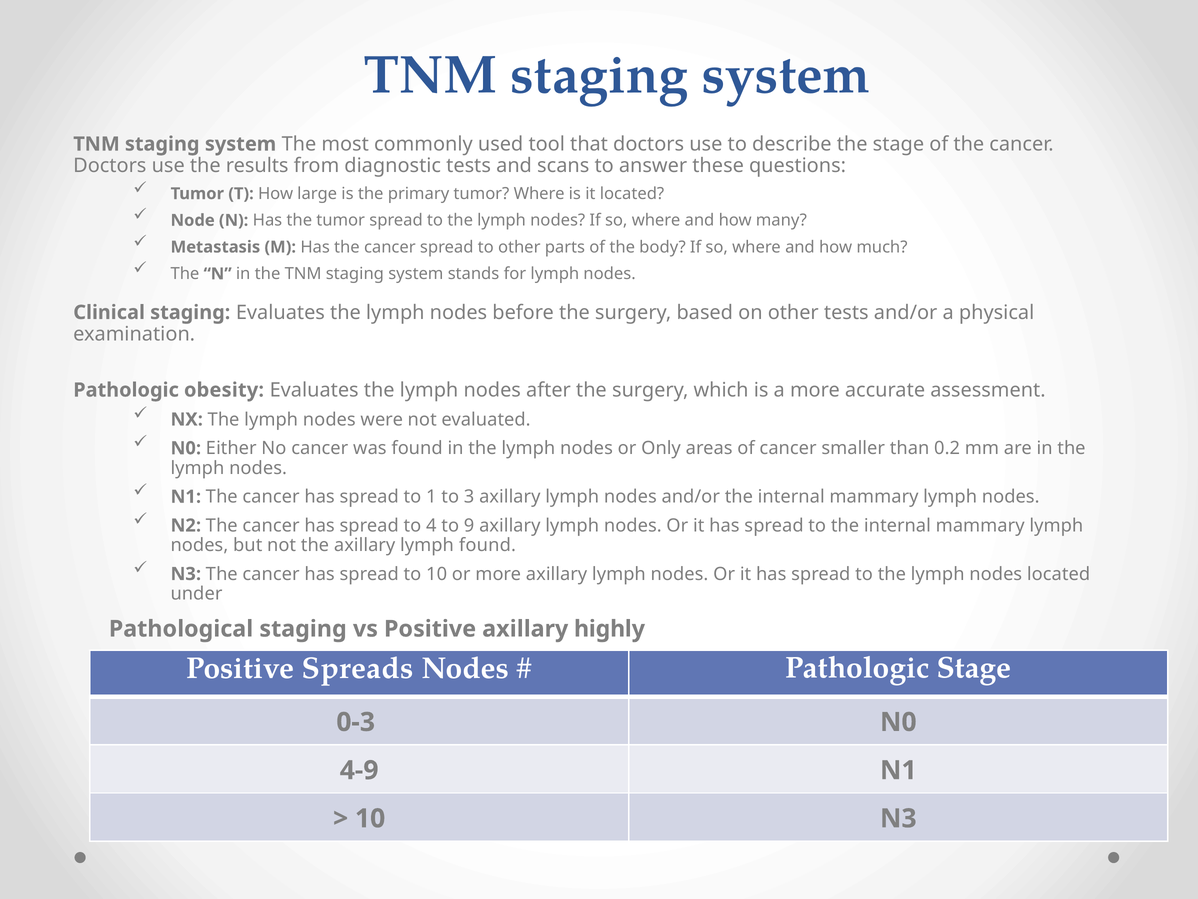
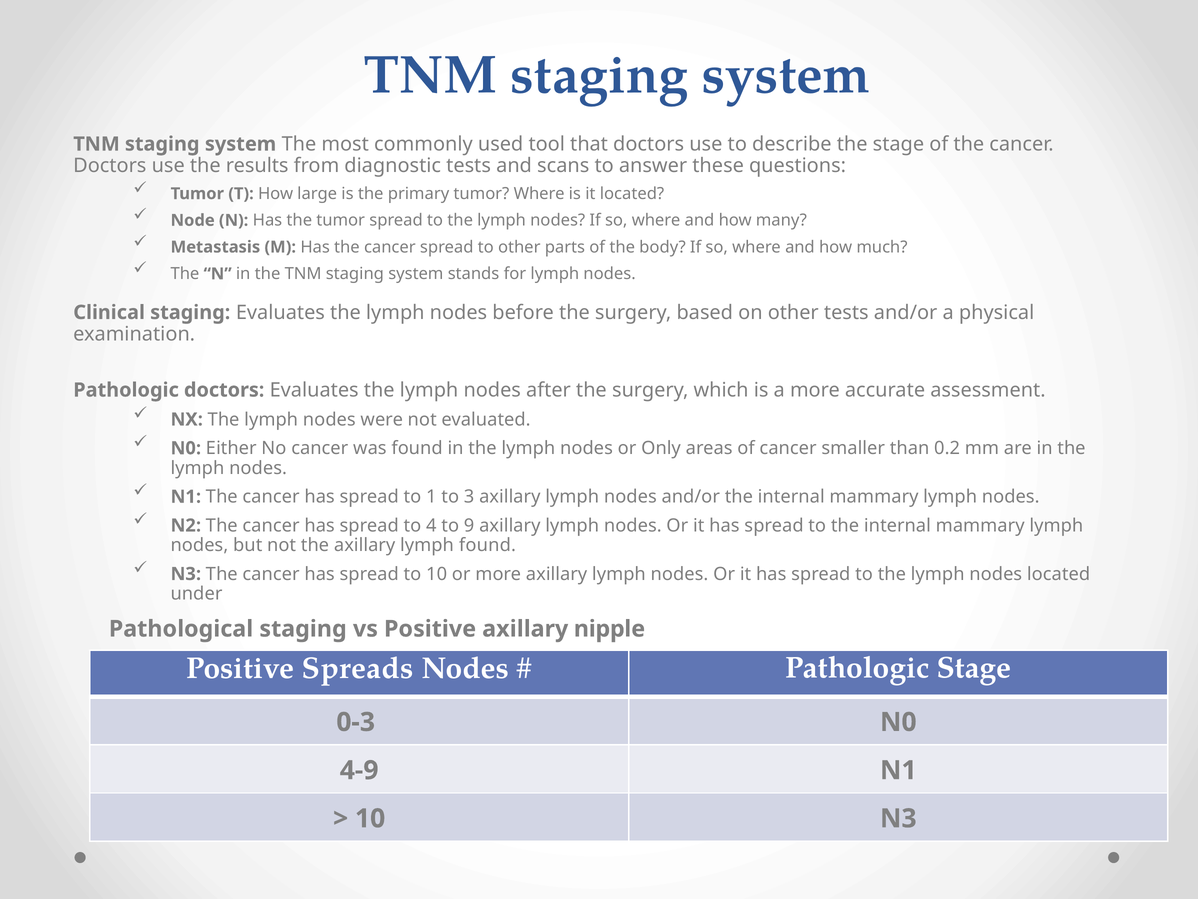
Pathologic obesity: obesity -> doctors (224, 390)
highly: highly -> nipple (609, 629)
